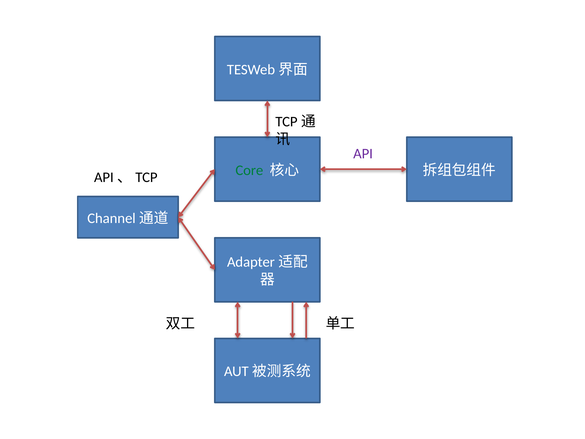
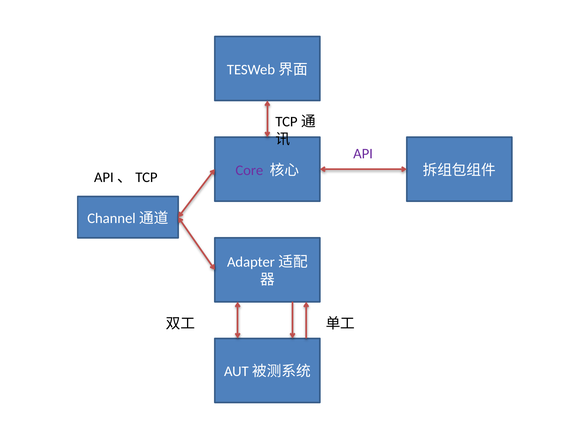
Core colour: green -> purple (249, 170)
